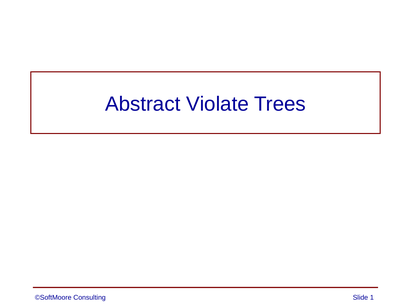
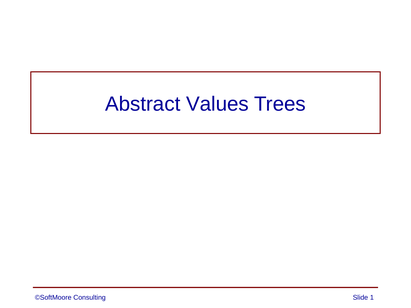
Violate: Violate -> Values (217, 104)
